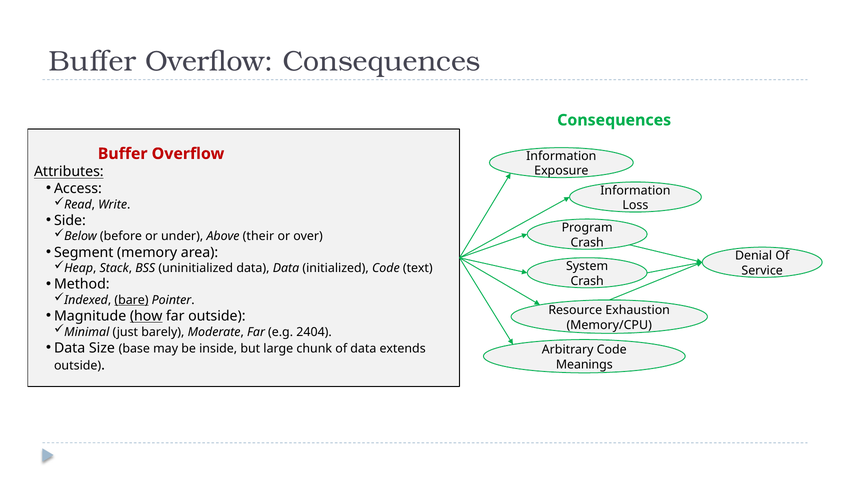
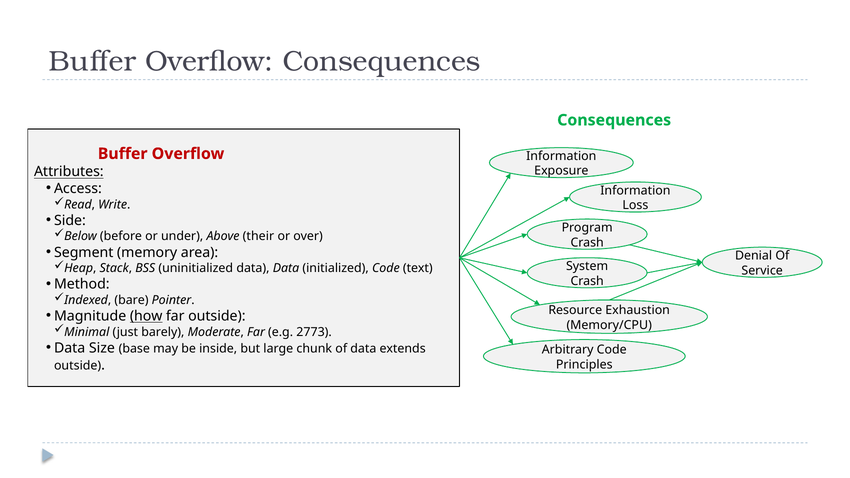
bare underline: present -> none (131, 300)
2404: 2404 -> 2773 (314, 332)
Meanings: Meanings -> Principles (584, 365)
